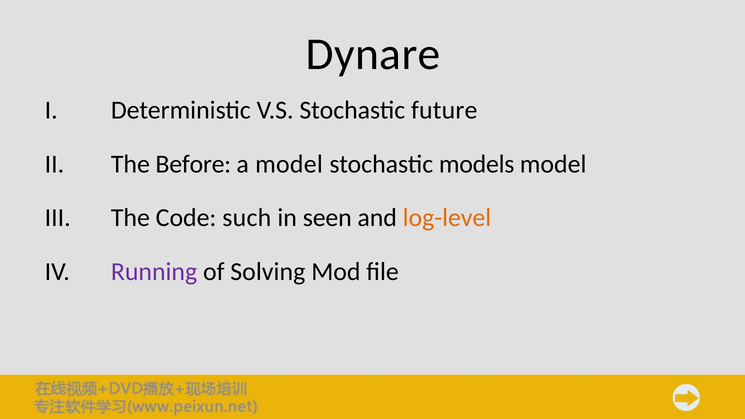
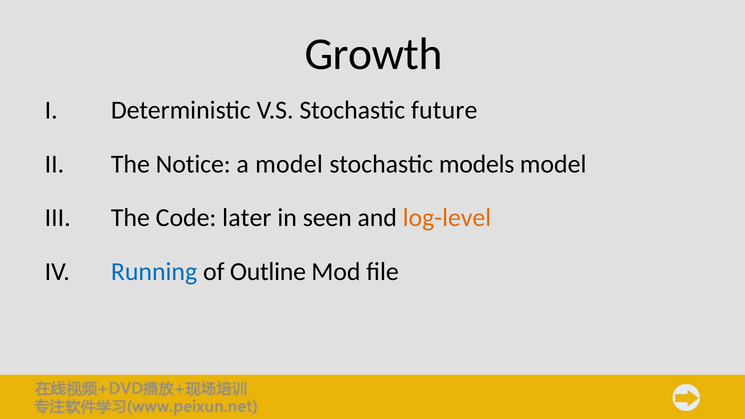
Dynare: Dynare -> Growth (374, 54)
Before: Before -> Notice (193, 164)
such: such -> later (247, 218)
Running colour: purple -> blue (154, 272)
Solving: Solving -> Outline (268, 272)
